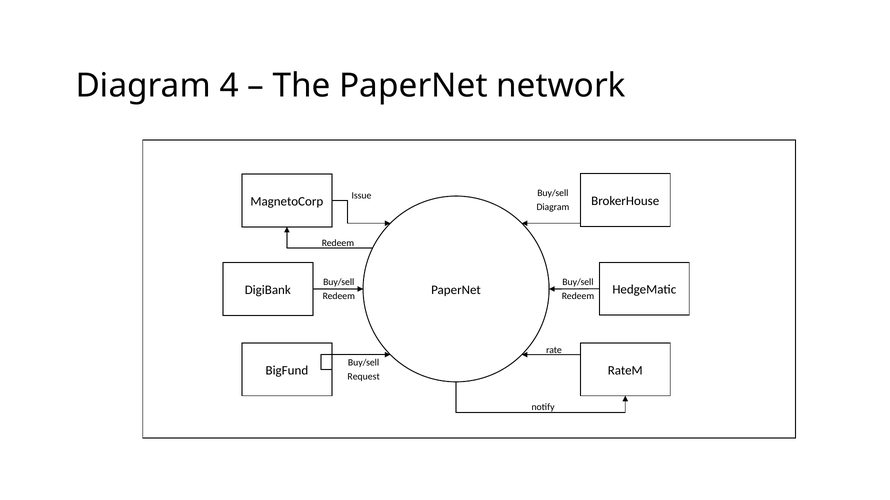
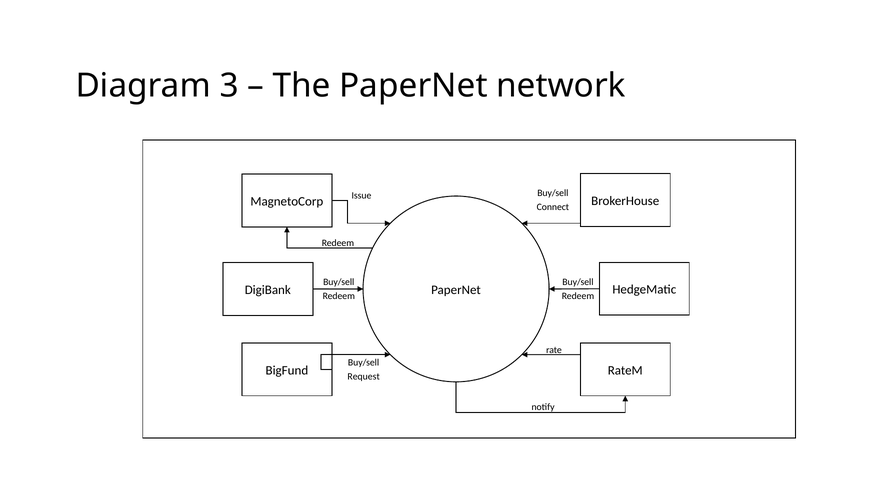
4: 4 -> 3 (229, 86)
Diagram: Diagram -> Connect (553, 207)
